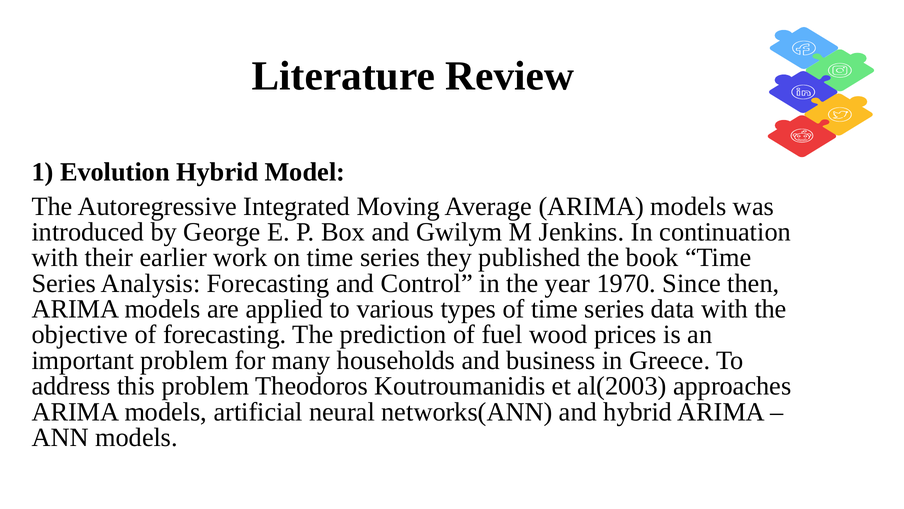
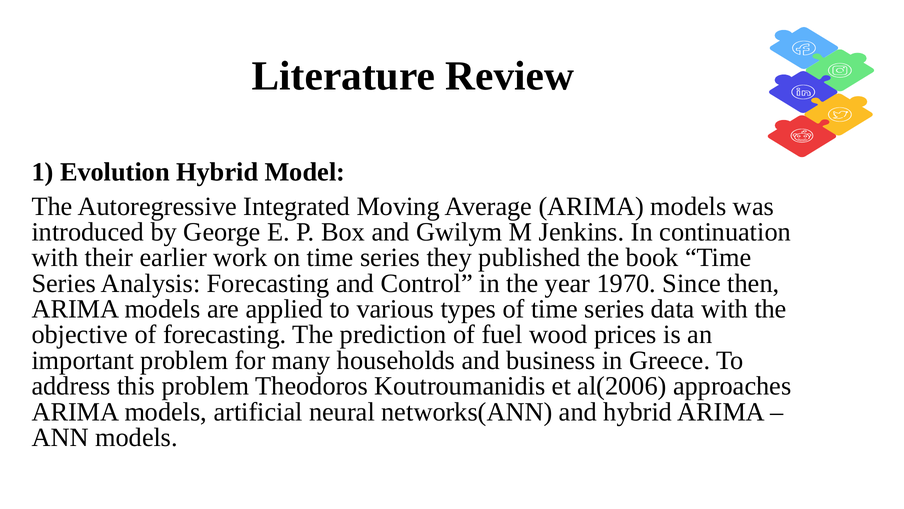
al(2003: al(2003 -> al(2006 (622, 386)
